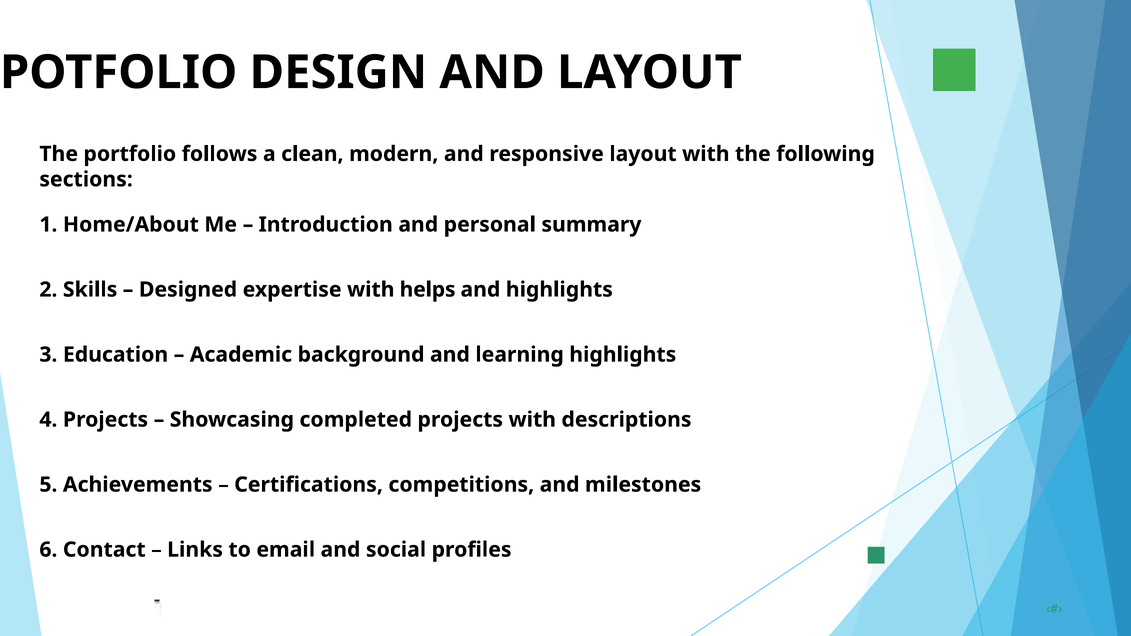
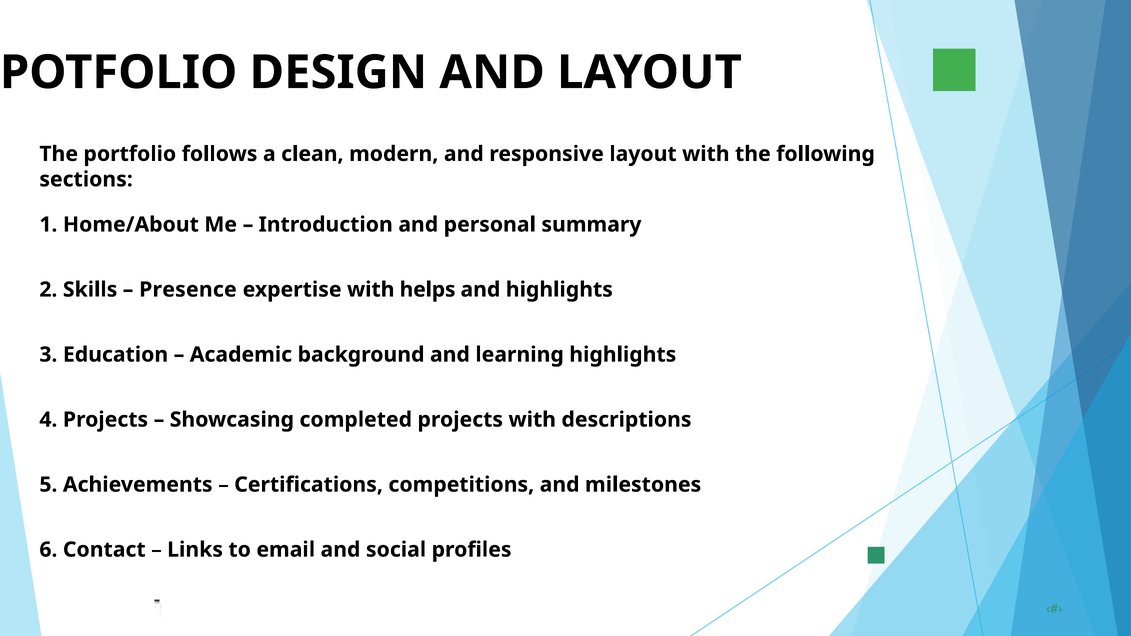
Designed: Designed -> Presence (188, 290)
